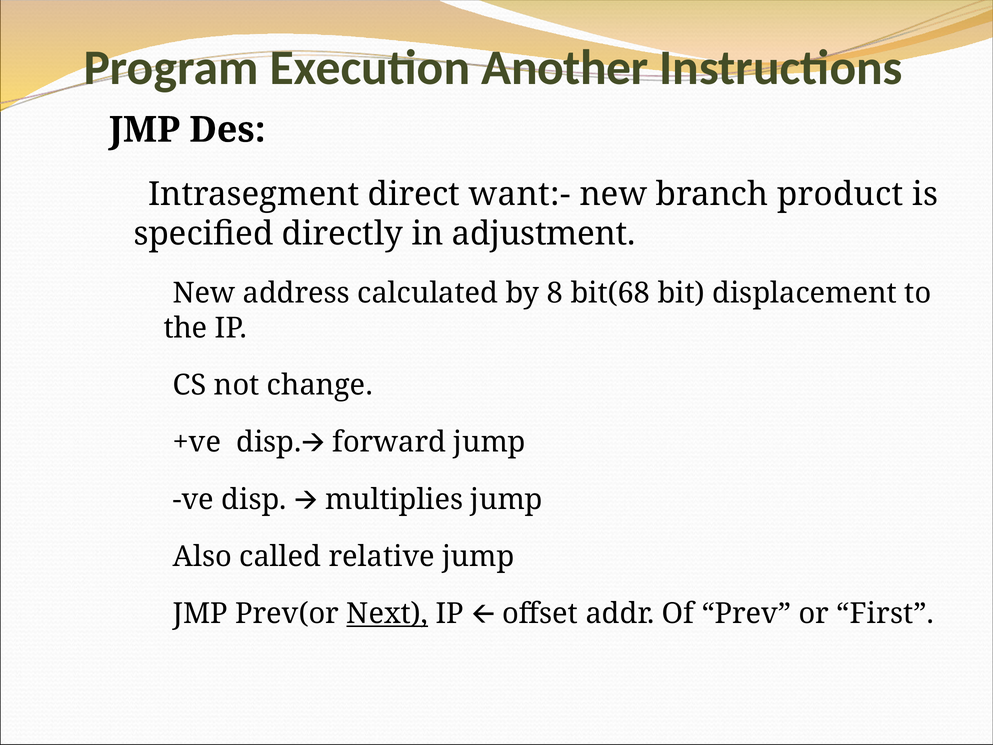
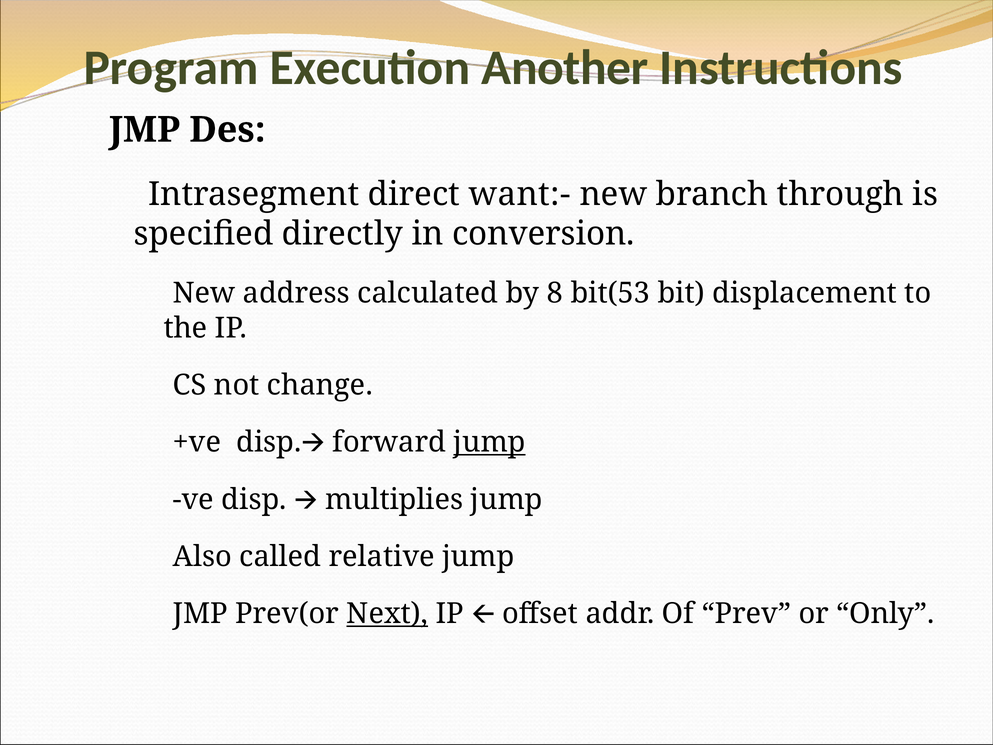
product: product -> through (840, 194)
adjustment: adjustment -> conversion (544, 234)
bit(68: bit(68 -> bit(53 (610, 293)
jump underline: none -> present (490, 442)
First: First -> Only (885, 614)
